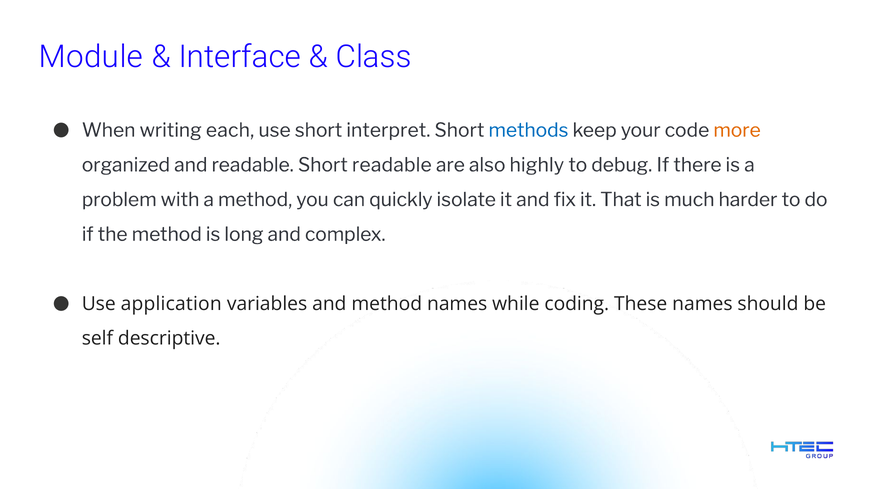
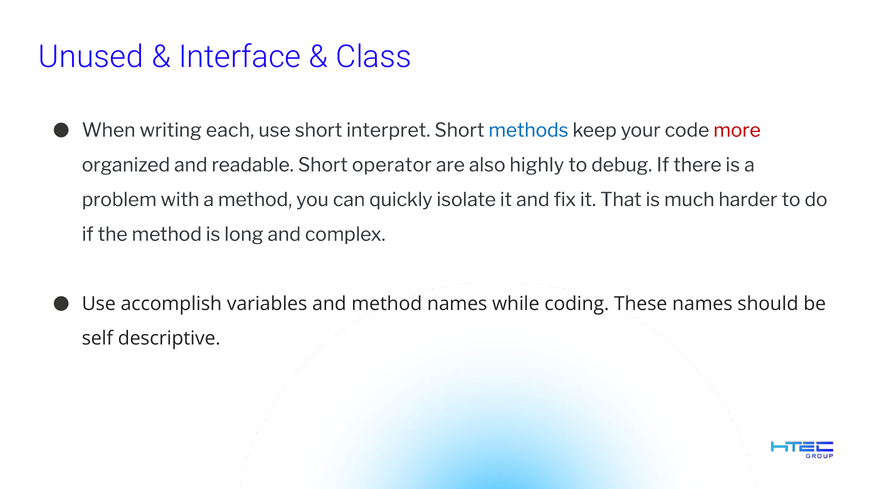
Module: Module -> Unused (91, 57)
more colour: orange -> red (737, 130)
Short readable: readable -> operator (392, 165)
application: application -> accomplish (171, 304)
